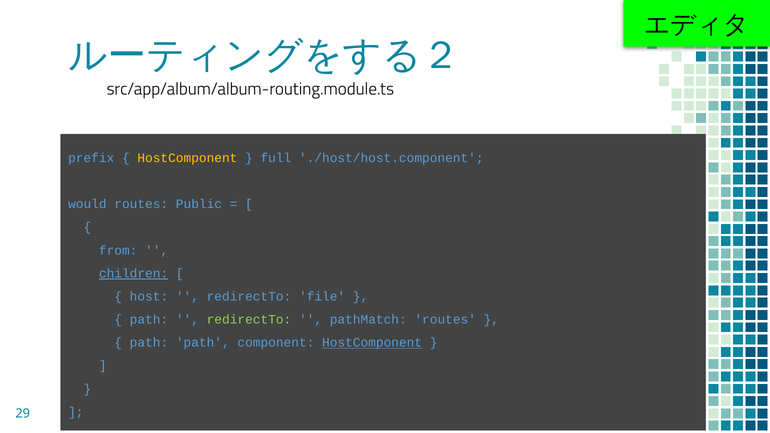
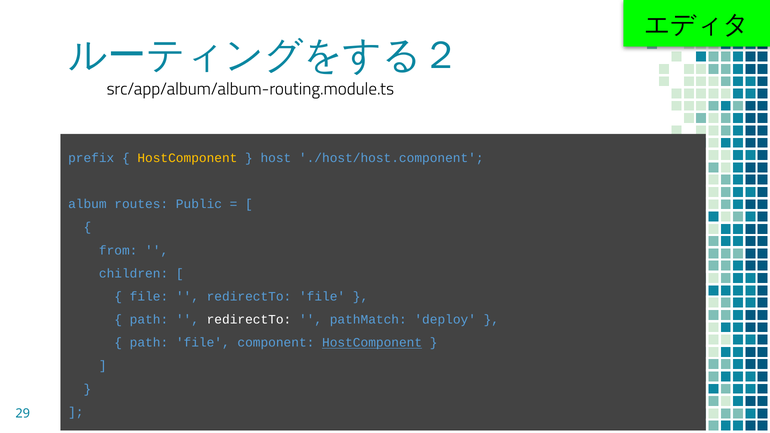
full: full -> host (276, 158)
would: would -> album (87, 204)
children underline: present -> none (134, 273)
host: host -> file (149, 297)
redirectTo colour: light green -> white (249, 320)
pathMatch routes: routes -> deploy (445, 320)
path path: path -> file (203, 343)
